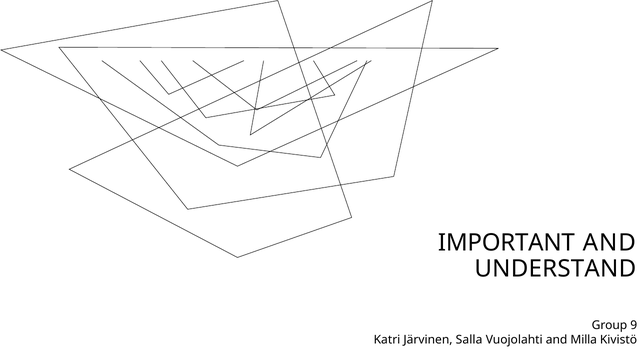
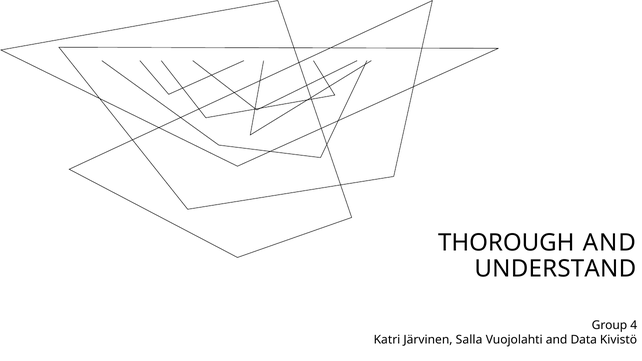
IMPORTANT: IMPORTANT -> THOROUGH (506, 243)
9: 9 -> 4 (634, 325)
Milla: Milla -> Data (584, 340)
